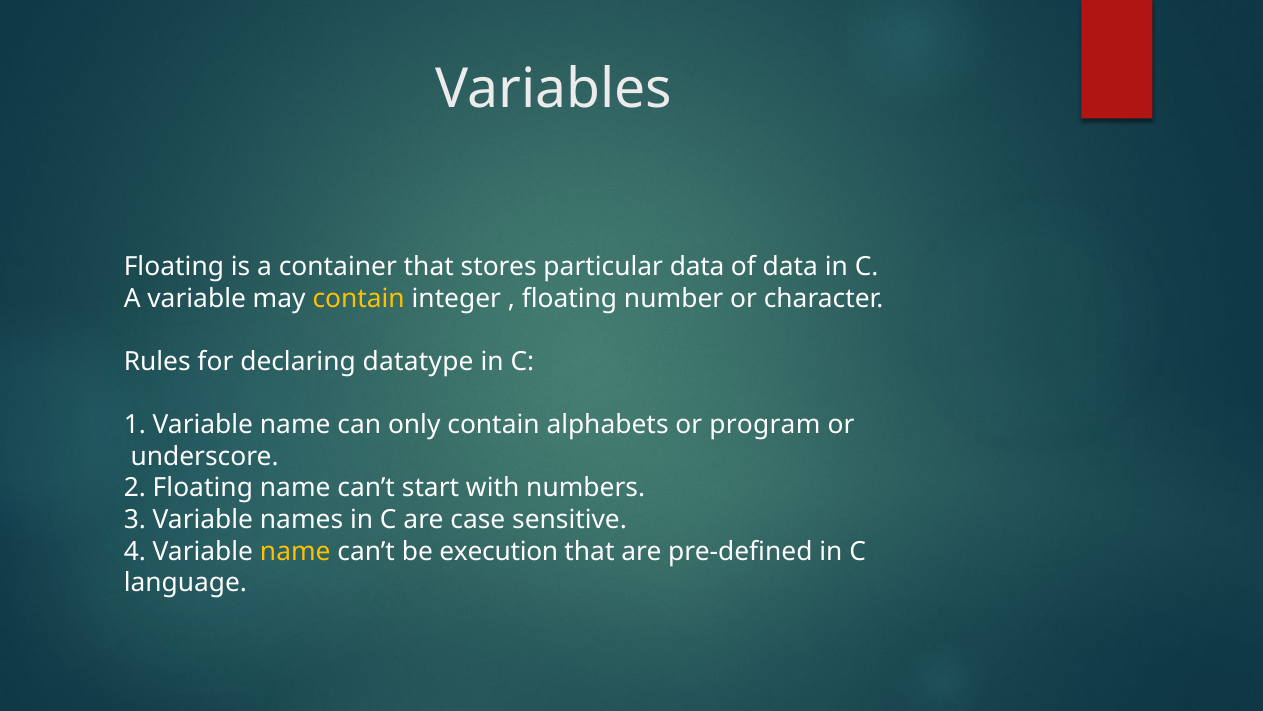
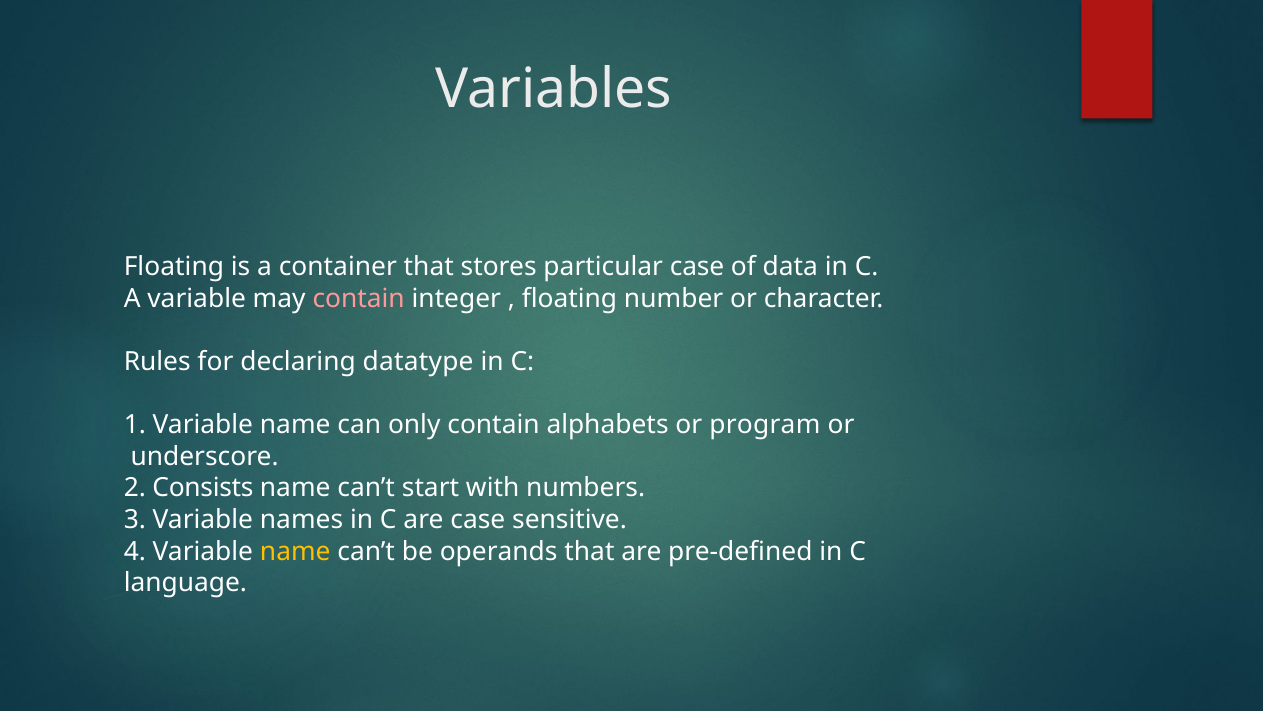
particular data: data -> case (697, 267)
contain colour: yellow -> pink (359, 298)
2 Floating: Floating -> Consists (203, 488)
execution: execution -> operands (499, 551)
